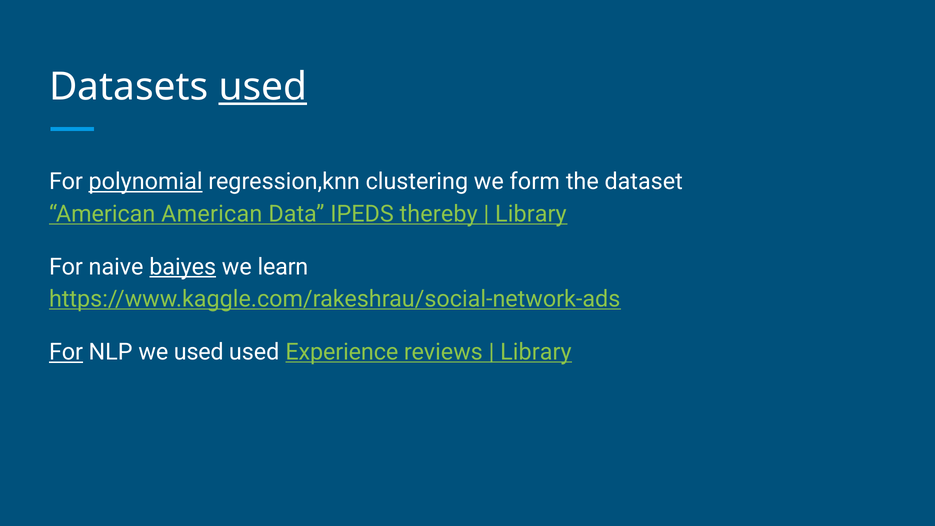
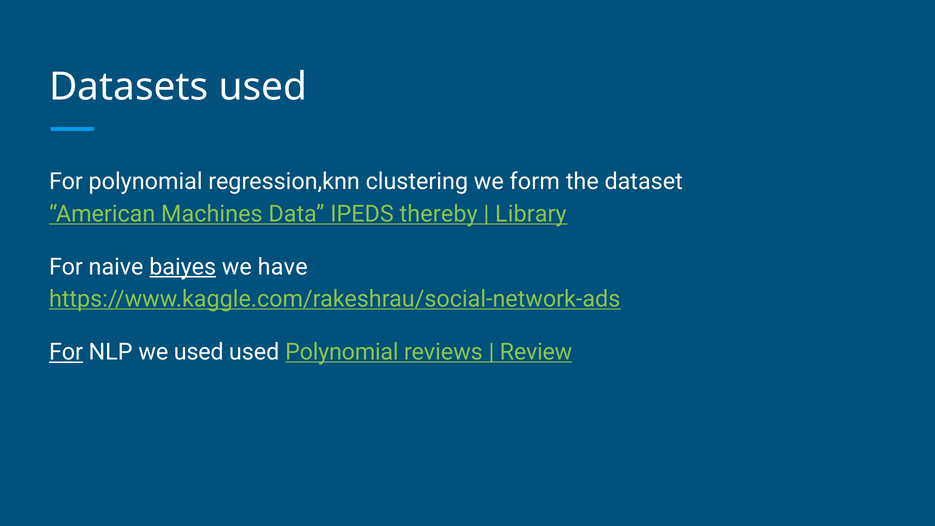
used underline: present -> none (263, 87)
polynomial underline: present -> none (146, 182)
American American: American -> Machines (212, 214)
learn: learn -> have (283, 267)
used Experience: Experience -> Polynomial (342, 352)
Library: Library -> Review (536, 352)
